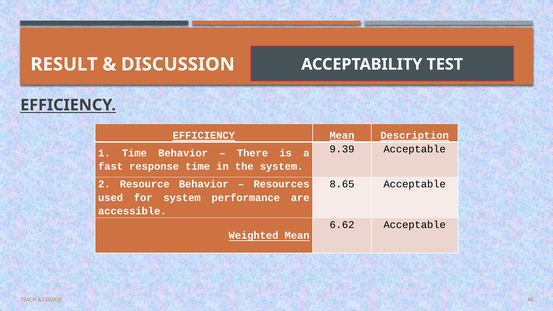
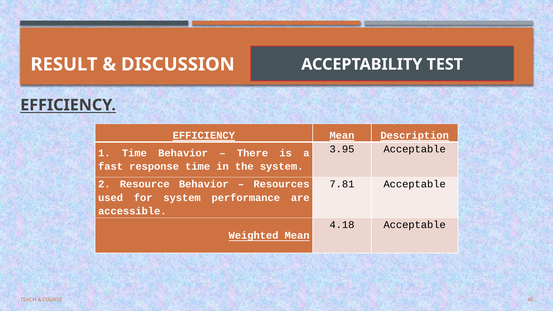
9.39: 9.39 -> 3.95 (342, 149)
8.65: 8.65 -> 7.81 (342, 184)
6.62: 6.62 -> 4.18 (342, 225)
